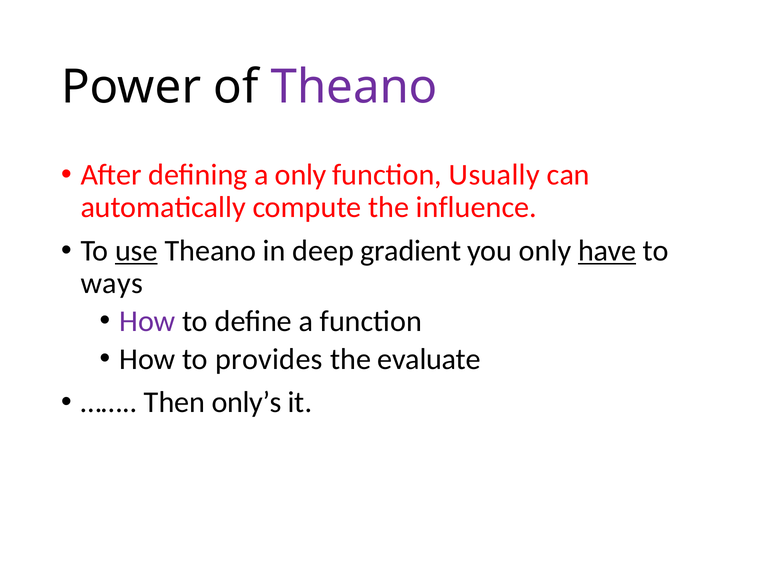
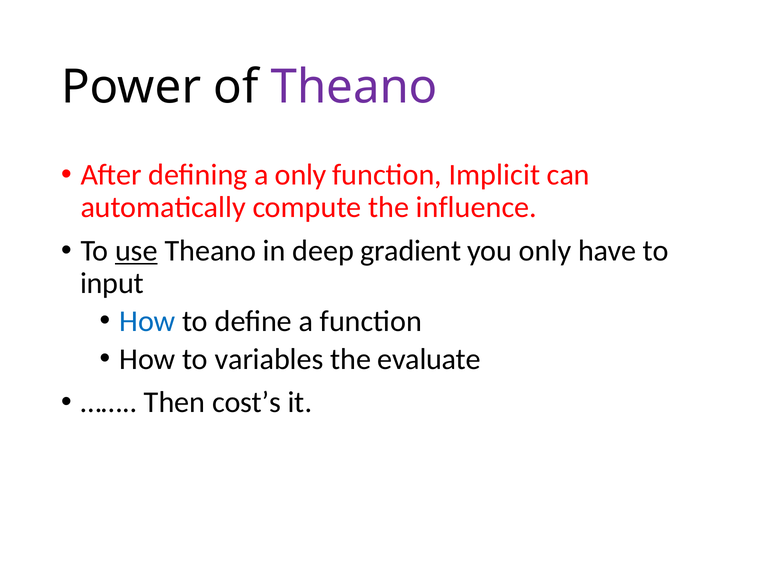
Usually: Usually -> Implicit (494, 175)
have underline: present -> none (607, 251)
ways: ways -> input (112, 283)
How colour: purple -> blue (147, 321)
provides: provides -> variables (269, 359)
only’s: only’s -> cost’s (247, 402)
